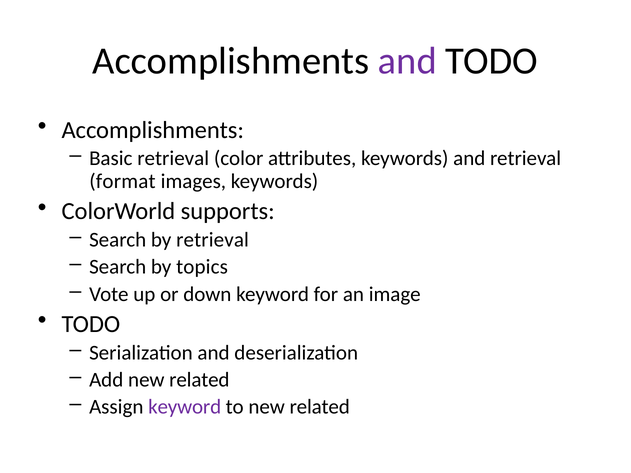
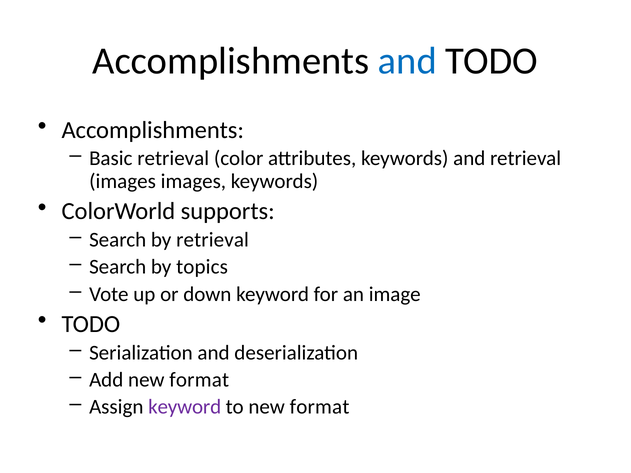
and colour: purple -> blue (407, 61)
format: format -> images (123, 181)
Add new related: related -> format (199, 380)
to new related: related -> format (320, 407)
